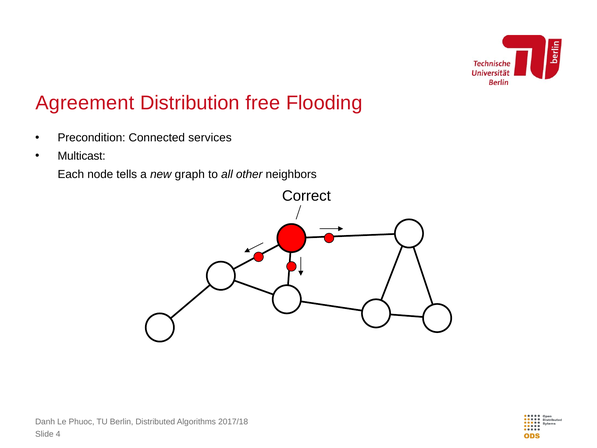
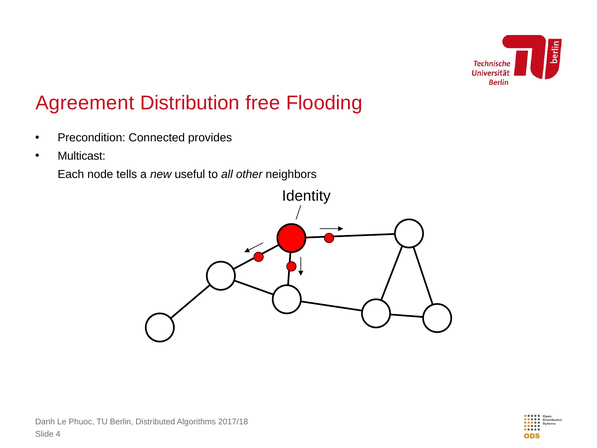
services: services -> provides (210, 138)
graph: graph -> useful (190, 174)
Correct: Correct -> Identity (306, 196)
